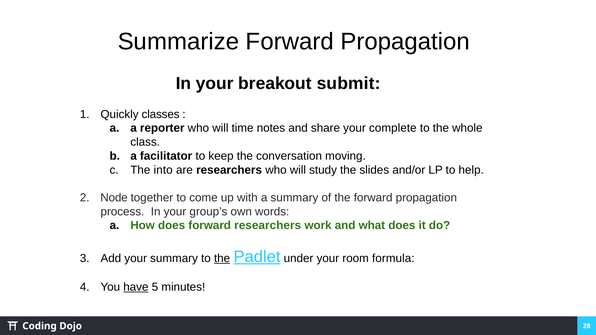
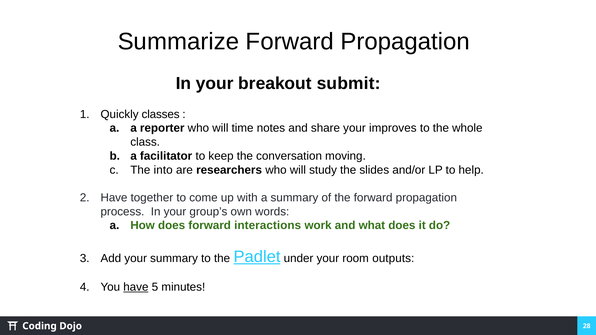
complete: complete -> improves (393, 128)
Node: Node -> Have (114, 198)
forward researchers: researchers -> interactions (268, 226)
the underline: present -> none (222, 258)
formula: formula -> outputs (393, 258)
